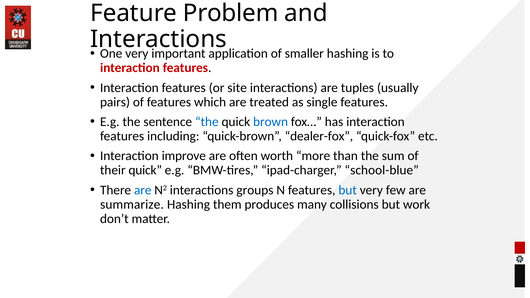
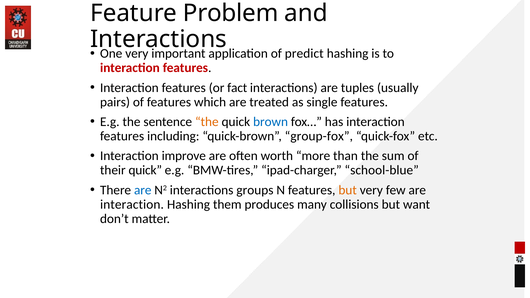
smaller: smaller -> predict (304, 54)
site: site -> fact (237, 88)
the colour: blue -> orange (207, 122)
dealer-fox: dealer-fox -> group-fox (319, 136)
but colour: blue -> orange (348, 190)
summarize: summarize -> interaction (132, 204)
work: work -> want (417, 204)
